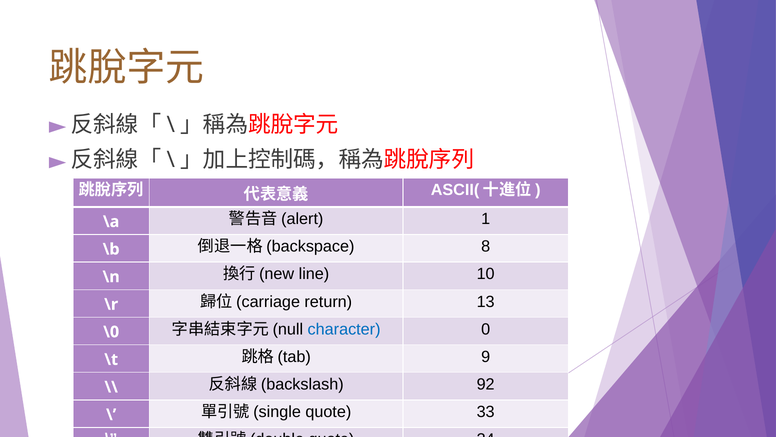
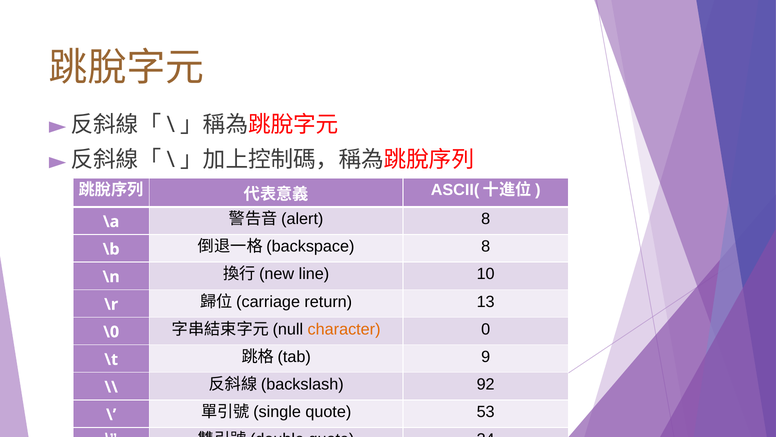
1: 1 -> 8 (486, 219)
character colour: blue -> orange (344, 329)
33: 33 -> 53 (486, 411)
